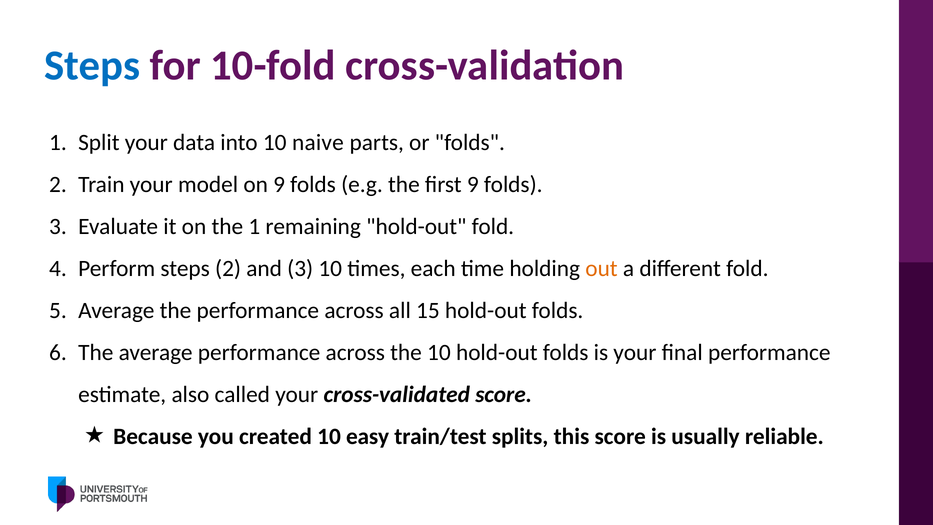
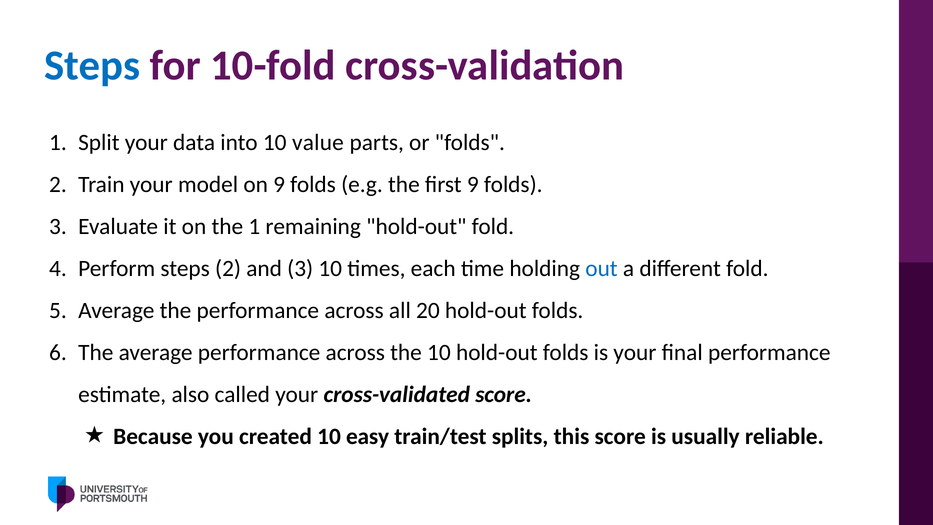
naive: naive -> value (318, 143)
out colour: orange -> blue (602, 269)
15: 15 -> 20 (428, 311)
